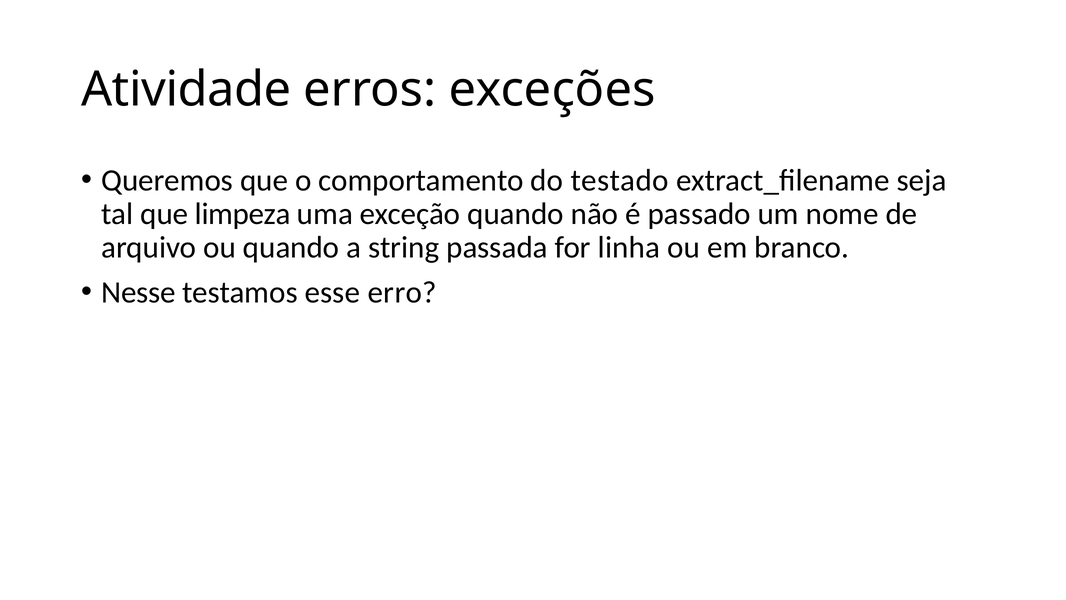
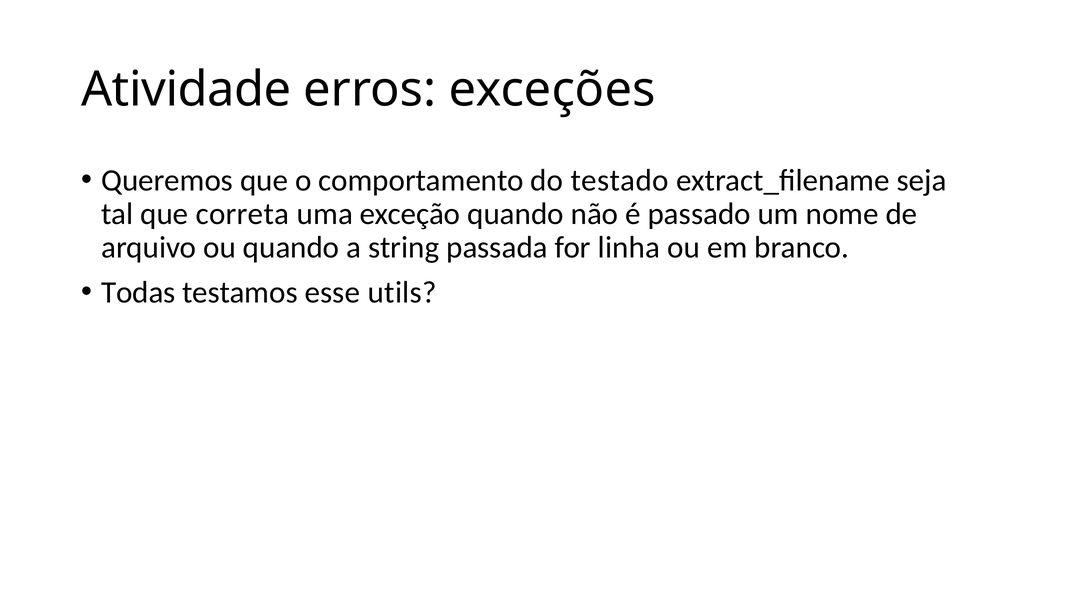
limpeza: limpeza -> correta (242, 214)
Nesse: Nesse -> Todas (138, 292)
erro: erro -> utils (402, 292)
